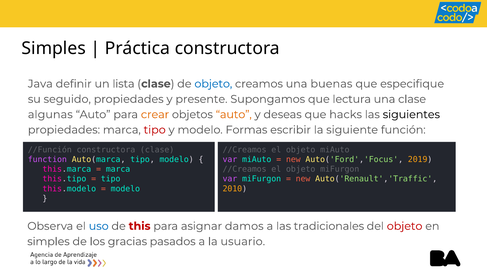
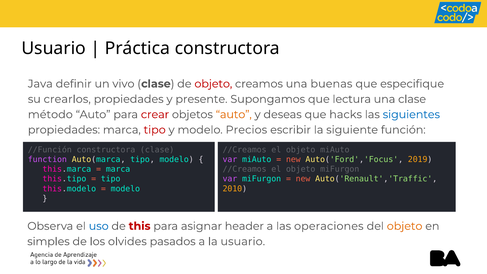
Simples: Simples -> Usuario (54, 48)
lista: lista -> vivo (123, 84)
objeto colour: blue -> red (213, 84)
seguido: seguido -> crearlos (67, 99)
algunas: algunas -> método (50, 114)
crear colour: orange -> red (155, 114)
siguientes colour: black -> blue (411, 114)
Formas: Formas -> Precios (246, 130)
damos: damos -> header (244, 226)
tradicionales: tradicionales -> operaciones (329, 226)
objeto colour: red -> orange (405, 226)
gracias: gracias -> olvides (127, 241)
